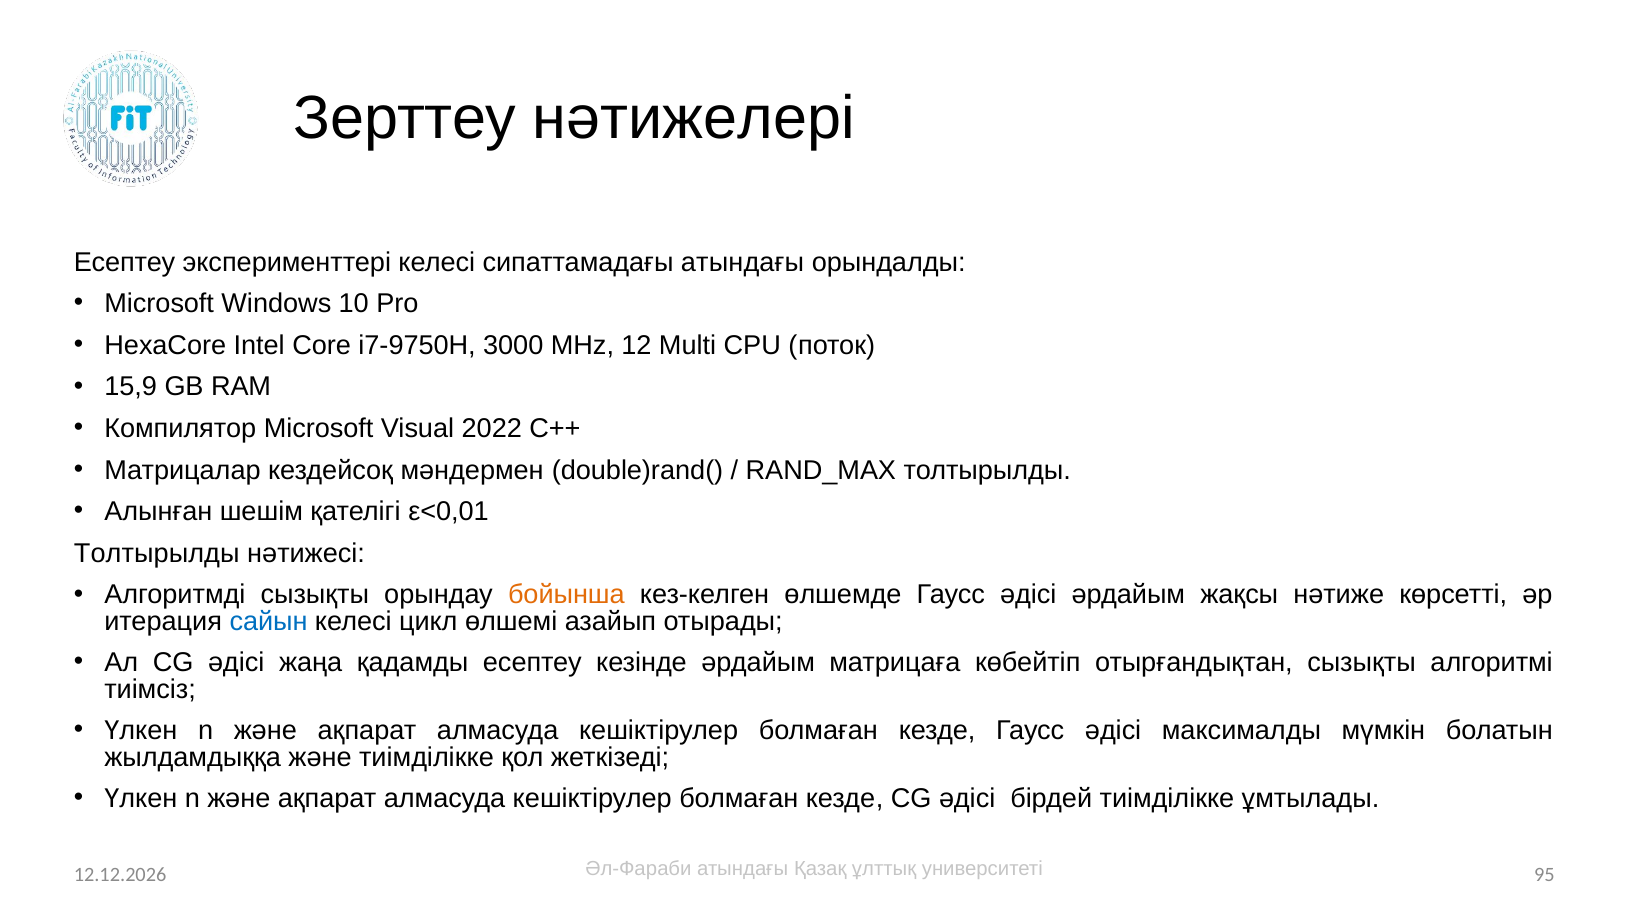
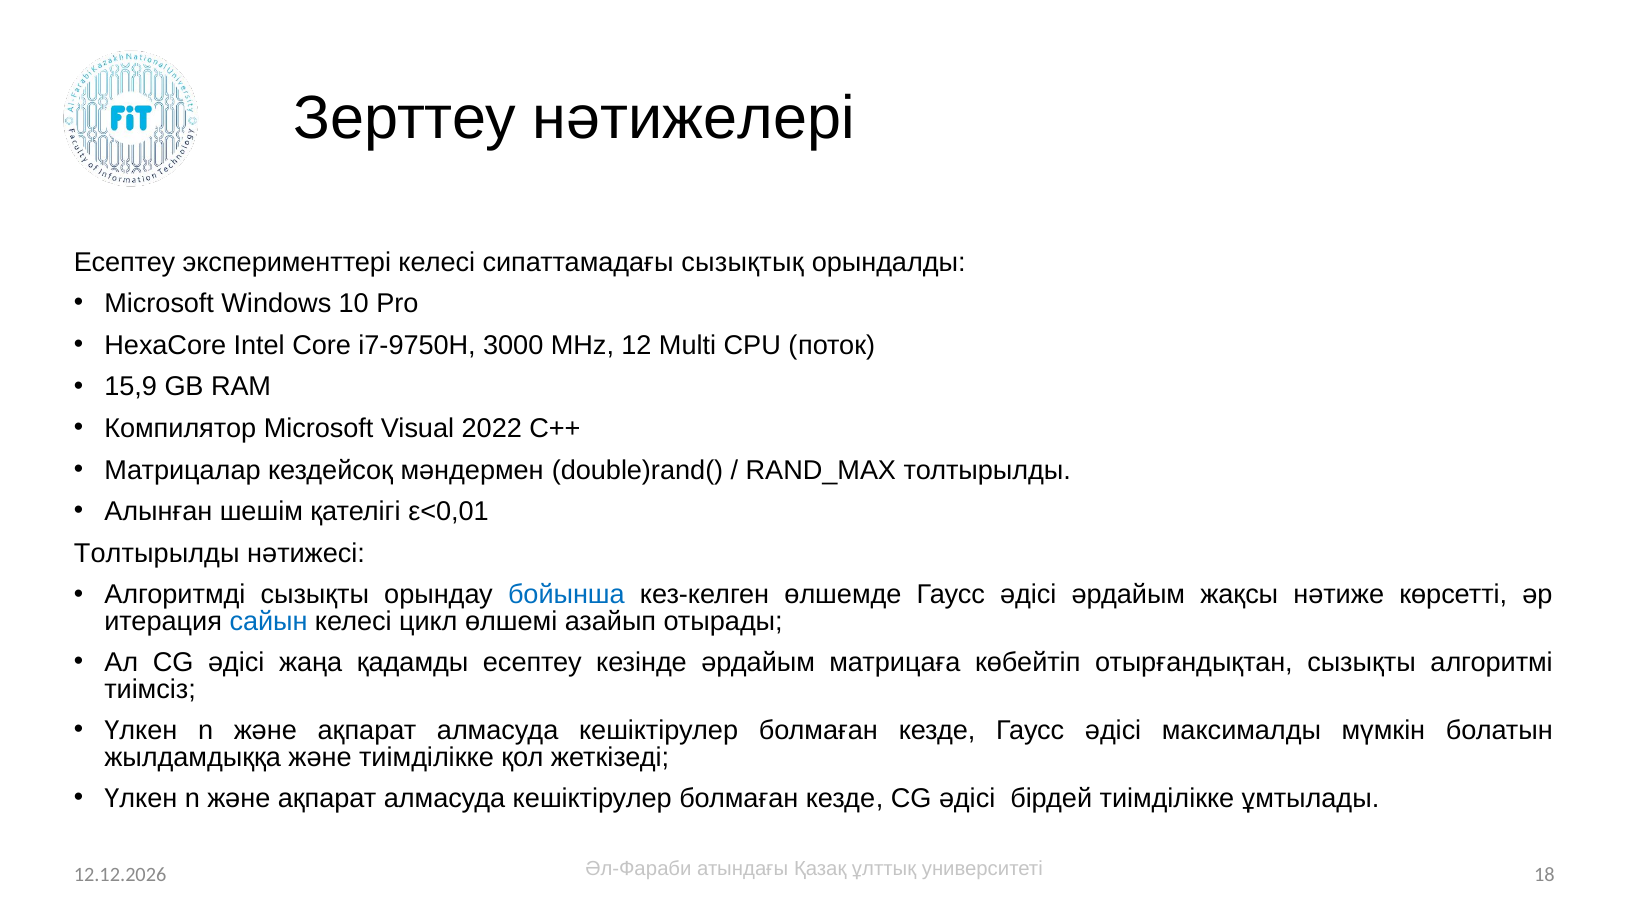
сипаттамадағы атындағы: атындағы -> сызықтық (743, 262)
бойынша colour: orange -> blue (566, 595)
95: 95 -> 18 (1544, 875)
